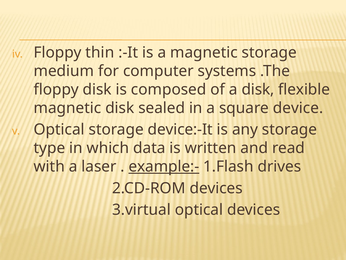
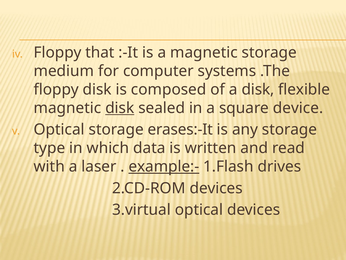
thin: thin -> that (100, 52)
disk underline: none -> present (120, 108)
device:-It: device:-It -> erases:-It (180, 129)
